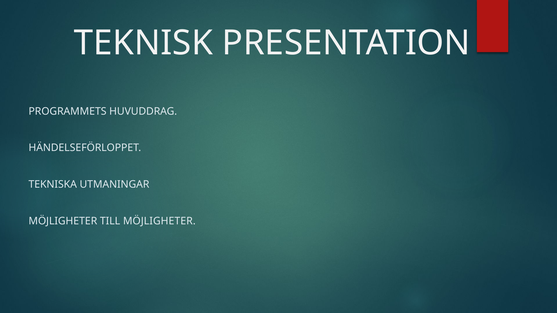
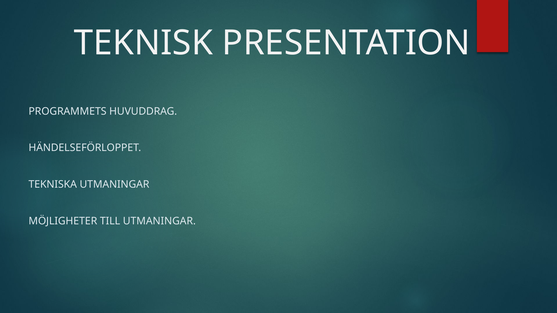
TILL MÖJLIGHETER: MÖJLIGHETER -> UTMANINGAR (159, 221)
